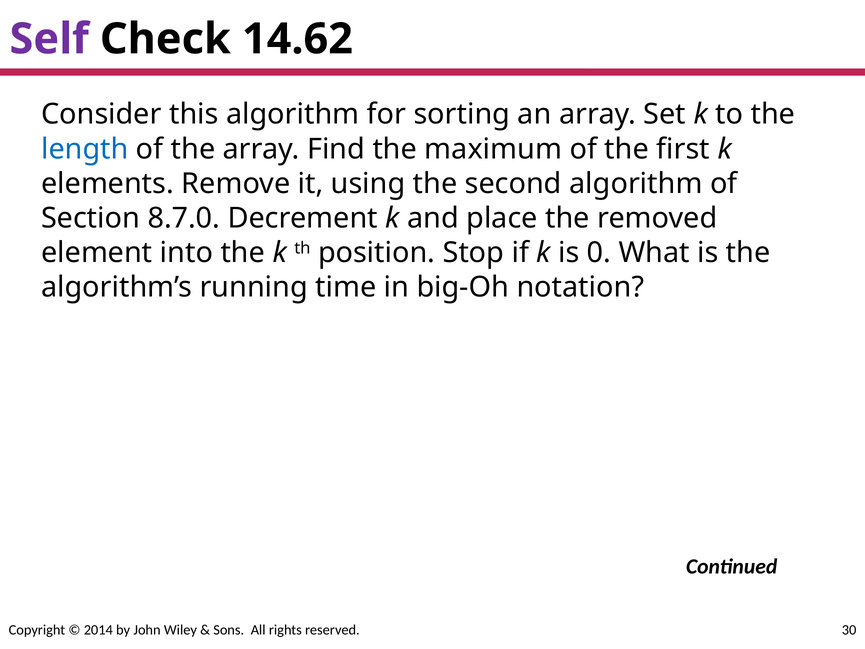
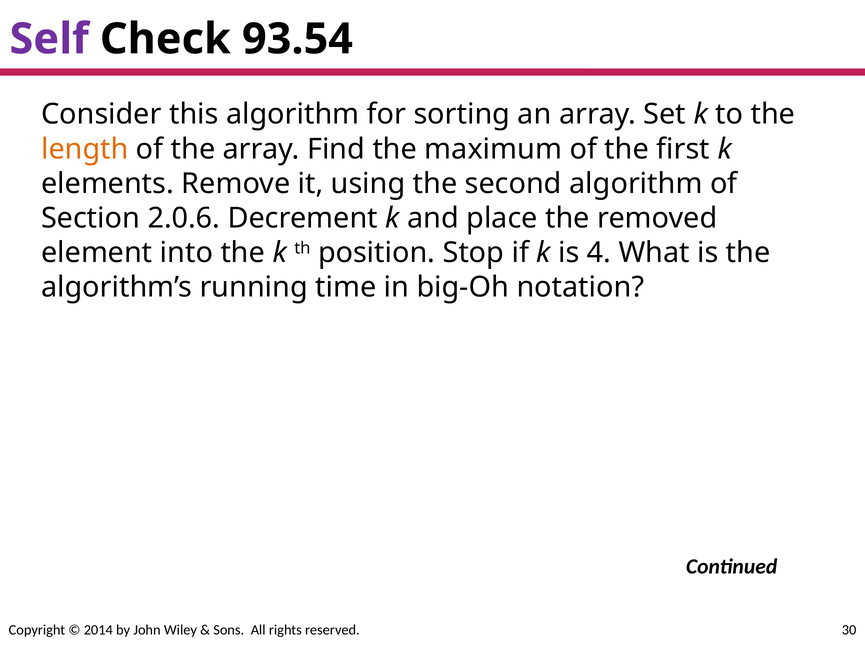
14.62: 14.62 -> 93.54 (297, 39)
length colour: blue -> orange (85, 149)
8.7.0: 8.7.0 -> 2.0.6 (184, 218)
0: 0 -> 4 (599, 253)
